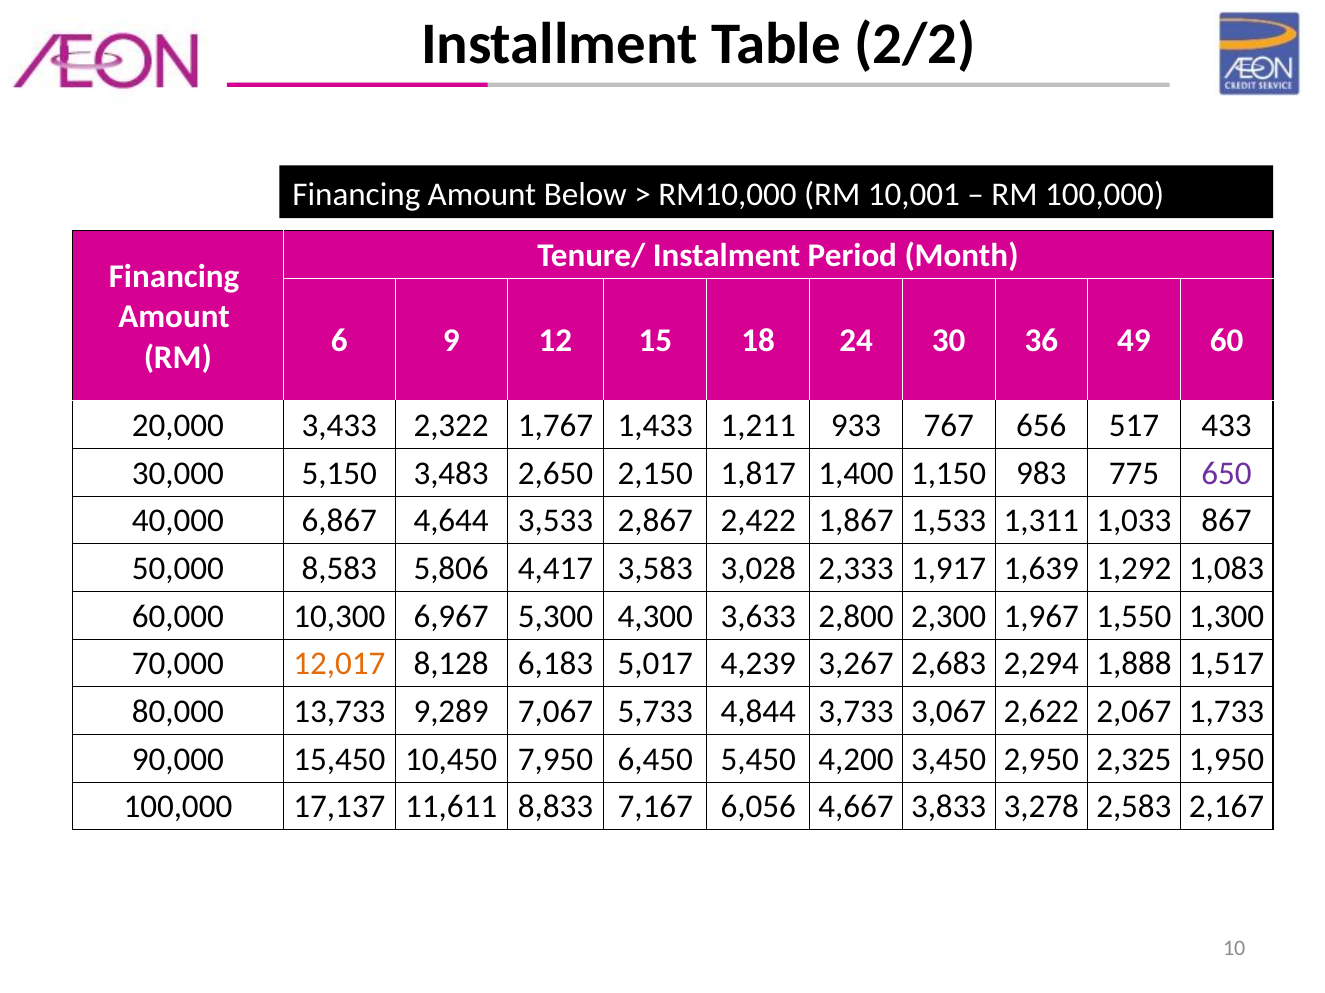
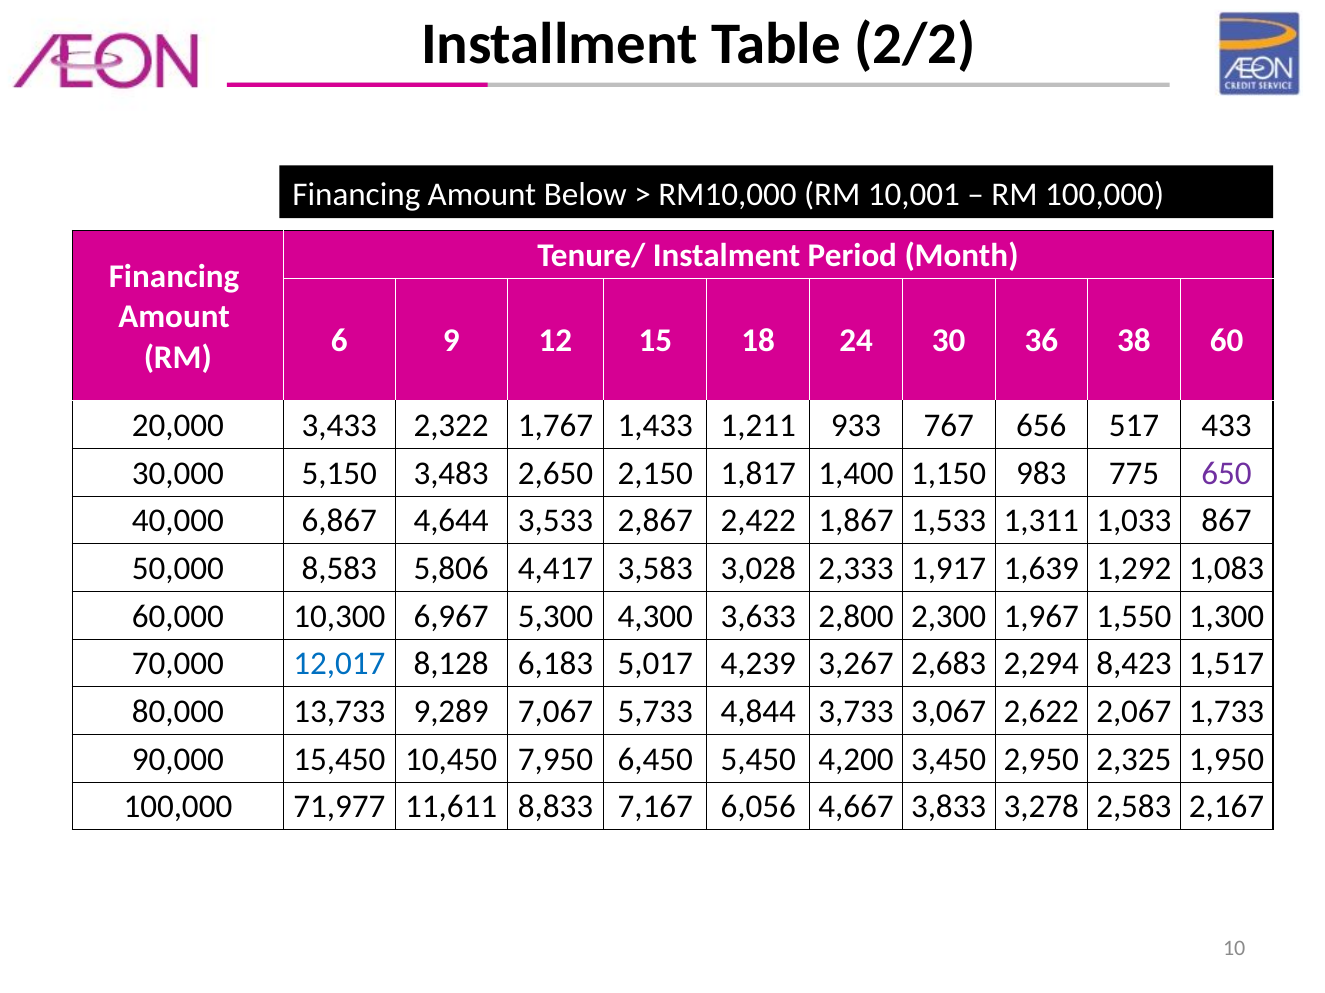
49: 49 -> 38 (1134, 341)
12,017 colour: orange -> blue (339, 664)
1,888: 1,888 -> 8,423 (1134, 664)
17,137: 17,137 -> 71,977 (339, 807)
